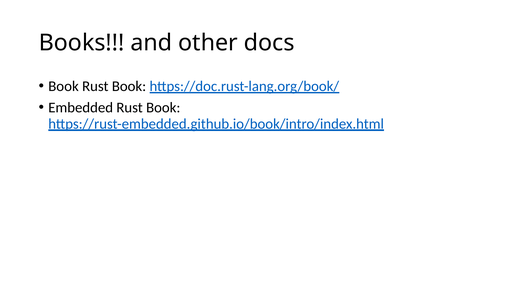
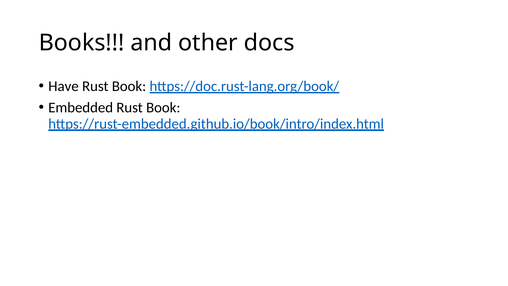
Book: Book -> Have (63, 86)
